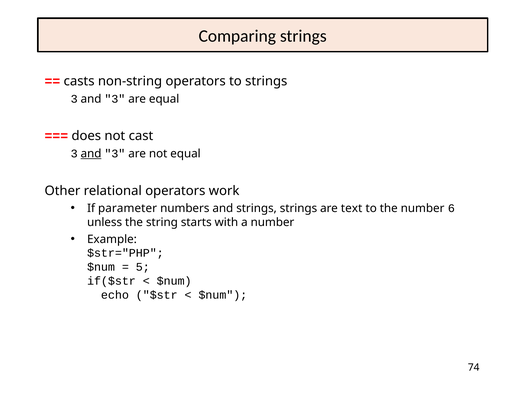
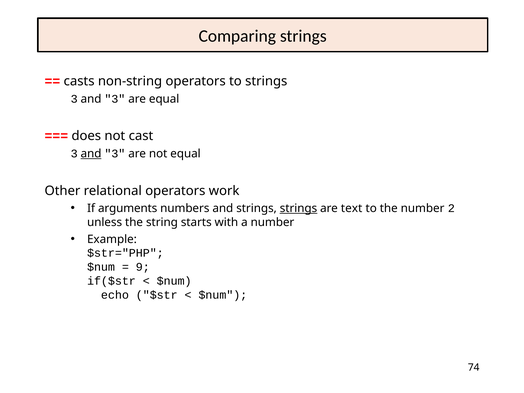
parameter: parameter -> arguments (128, 208)
strings underline: none -> present (298, 208)
6: 6 -> 2 (451, 208)
5: 5 -> 9 (143, 267)
